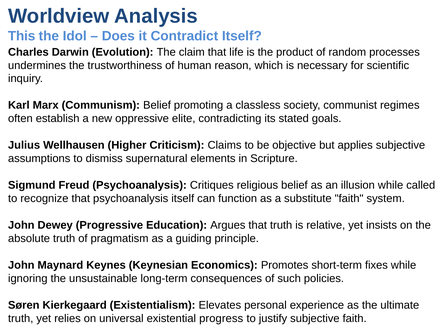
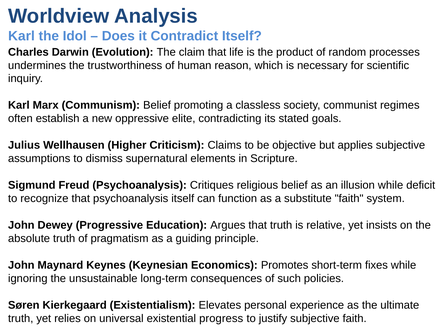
This: This -> Karl (21, 36)
called: called -> deficit (421, 185)
